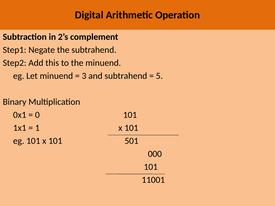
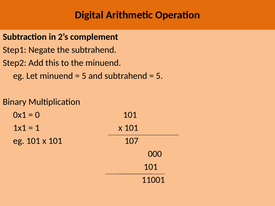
3: 3 -> 5 (84, 76)
501: 501 -> 107 (132, 141)
